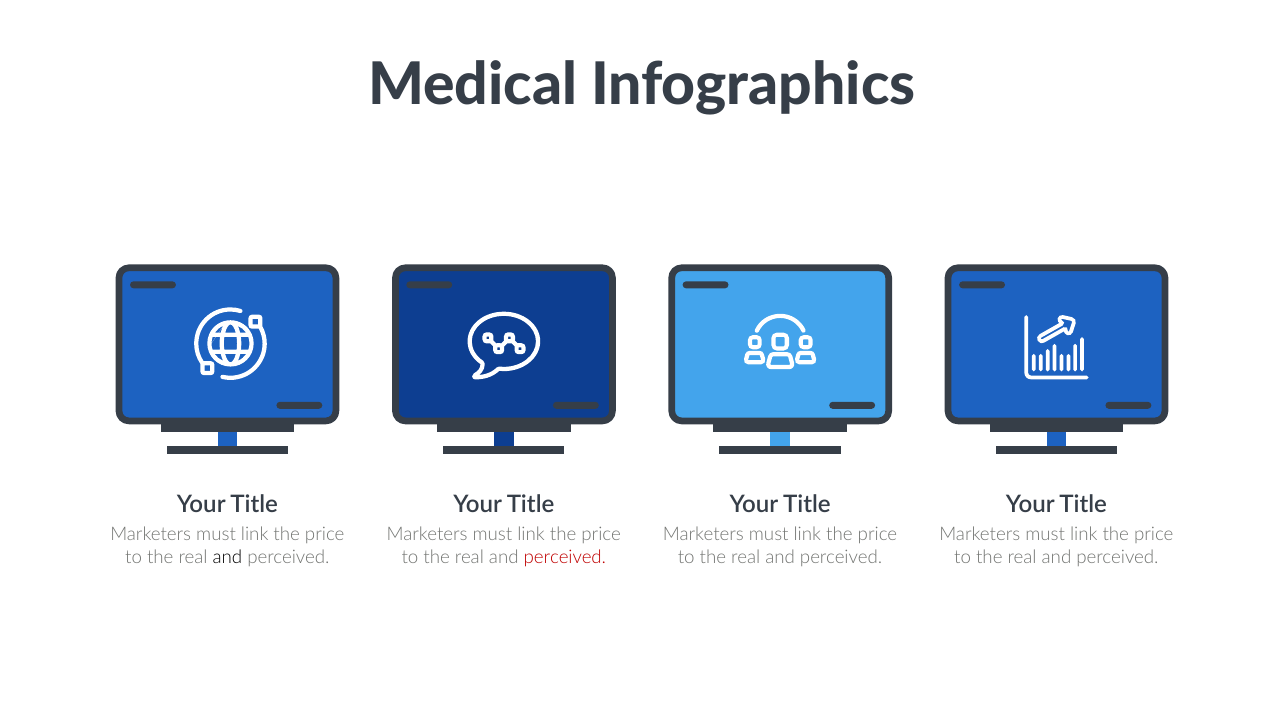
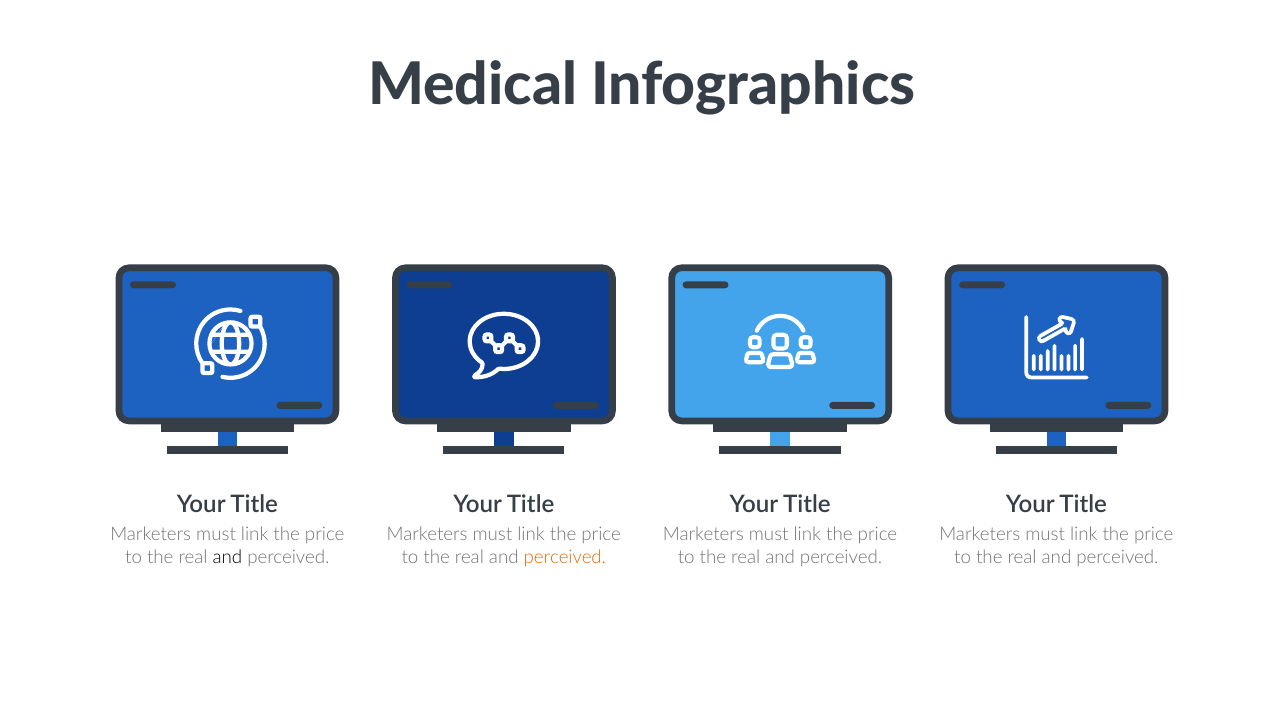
perceived colour: red -> orange (565, 557)
